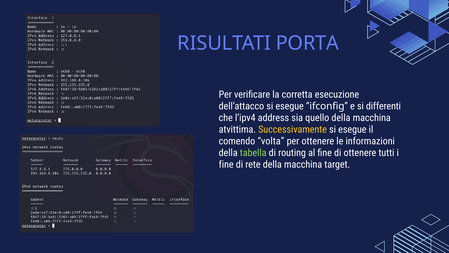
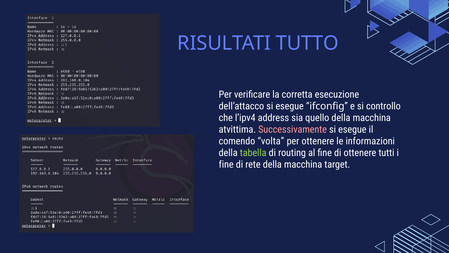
PORTA: PORTA -> TUTTO (307, 43)
differenti: differenti -> controllo (383, 106)
Successivamente colour: yellow -> pink (293, 129)
